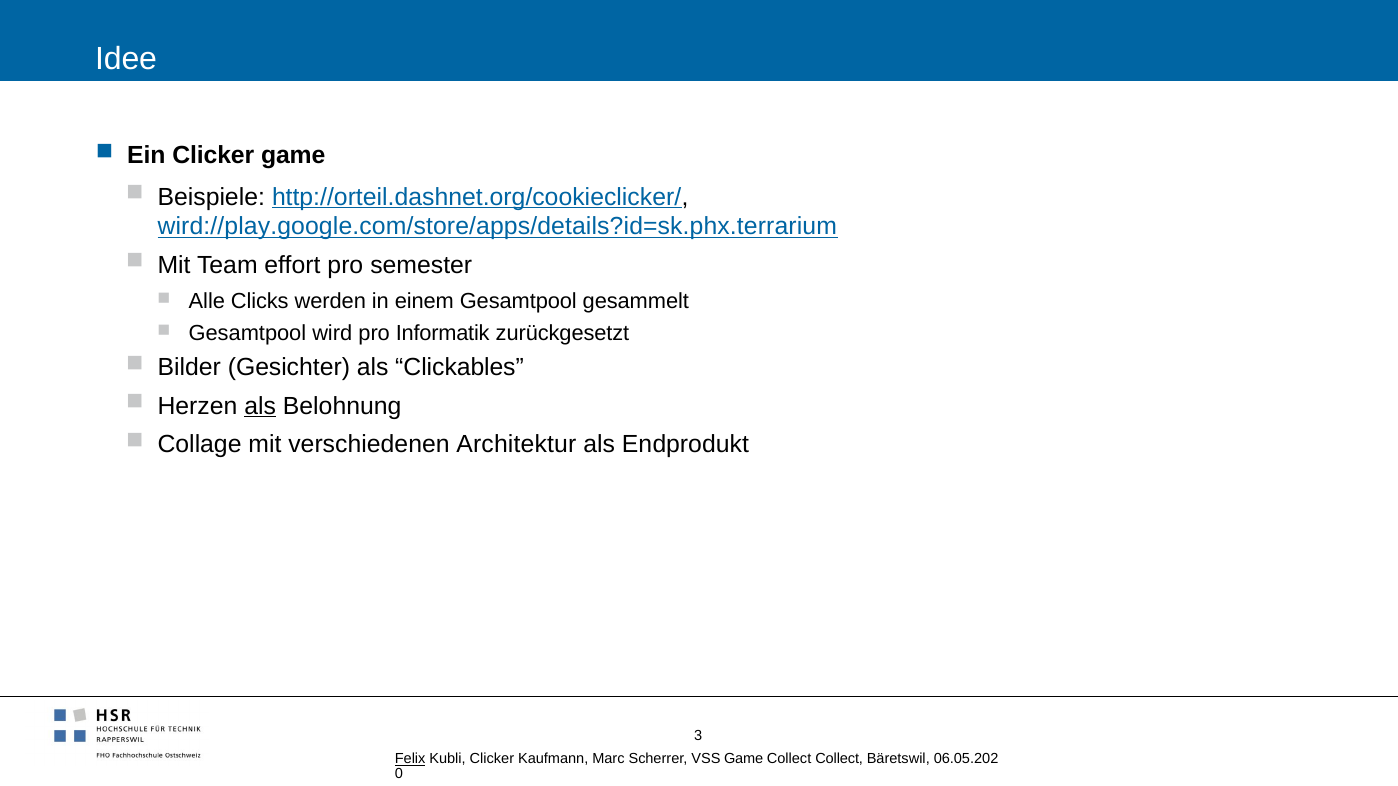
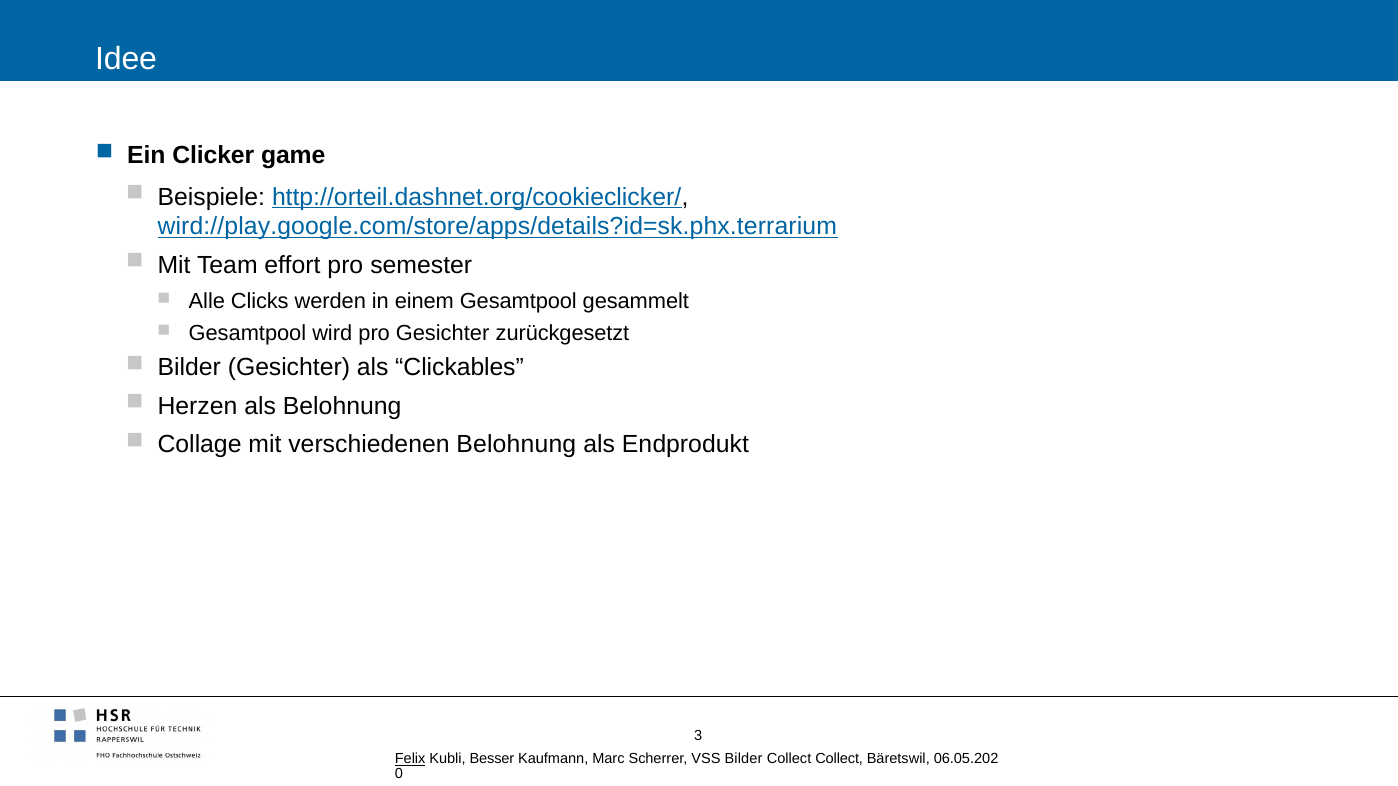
pro Informatik: Informatik -> Gesichter (443, 334)
als underline: present -> none (260, 406)
verschiedenen Architektur: Architektur -> Belohnung (516, 445)
Kubli Clicker: Clicker -> Besser (492, 759)
VSS Game: Game -> Bilder (744, 759)
